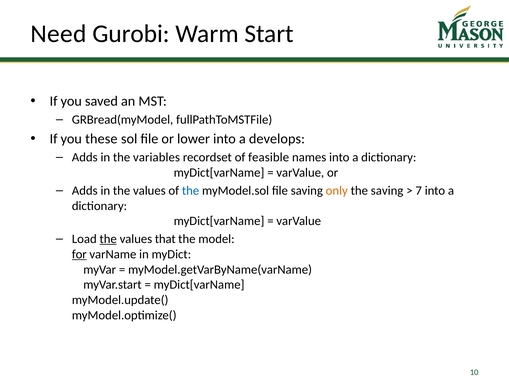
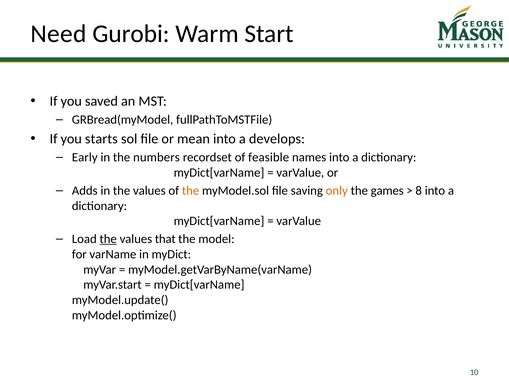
these: these -> starts (101, 139)
lower: lower -> mean (193, 139)
Adds: Adds -> Early (85, 157)
variables: variables -> numbers (156, 157)
the colour: blue -> orange (191, 190)
the saving: saving -> games (387, 190)
7: 7 -> 8 (419, 190)
for underline: present -> none (79, 254)
